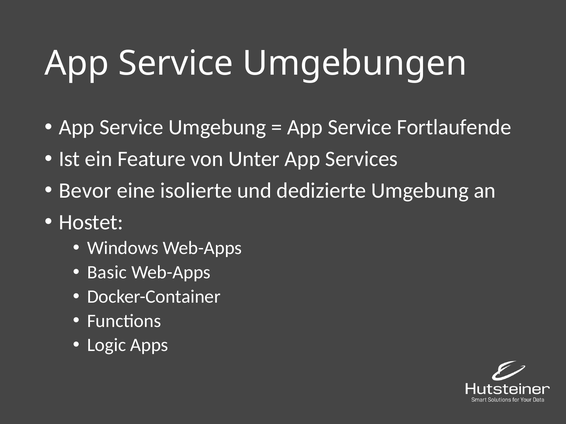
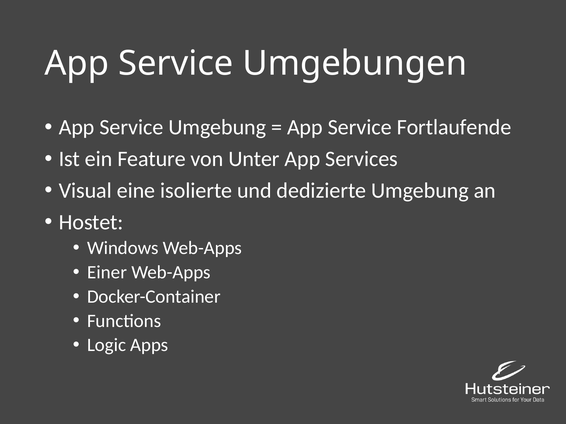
Bevor: Bevor -> Visual (85, 191)
Basic: Basic -> Einer (107, 273)
